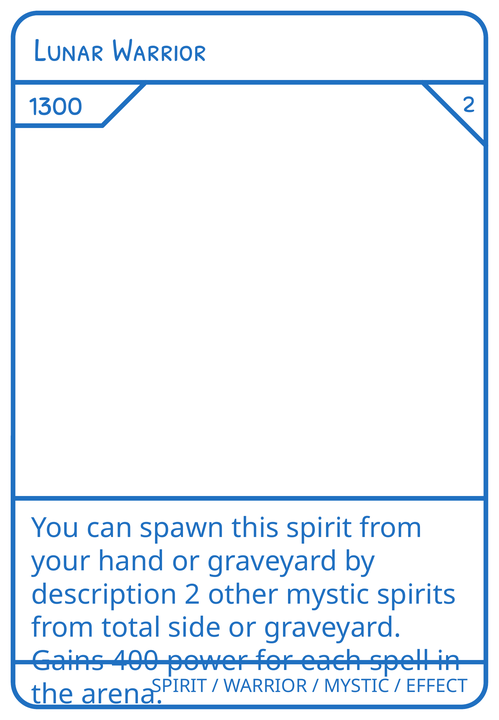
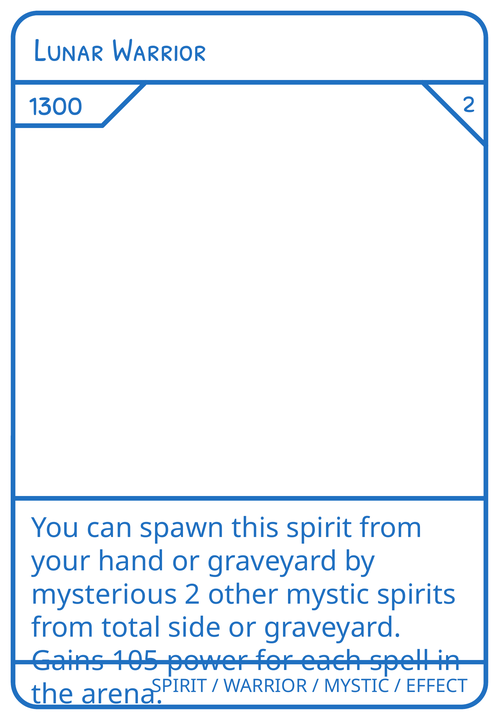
description: description -> mysterious (104, 595)
400: 400 -> 105 (135, 662)
